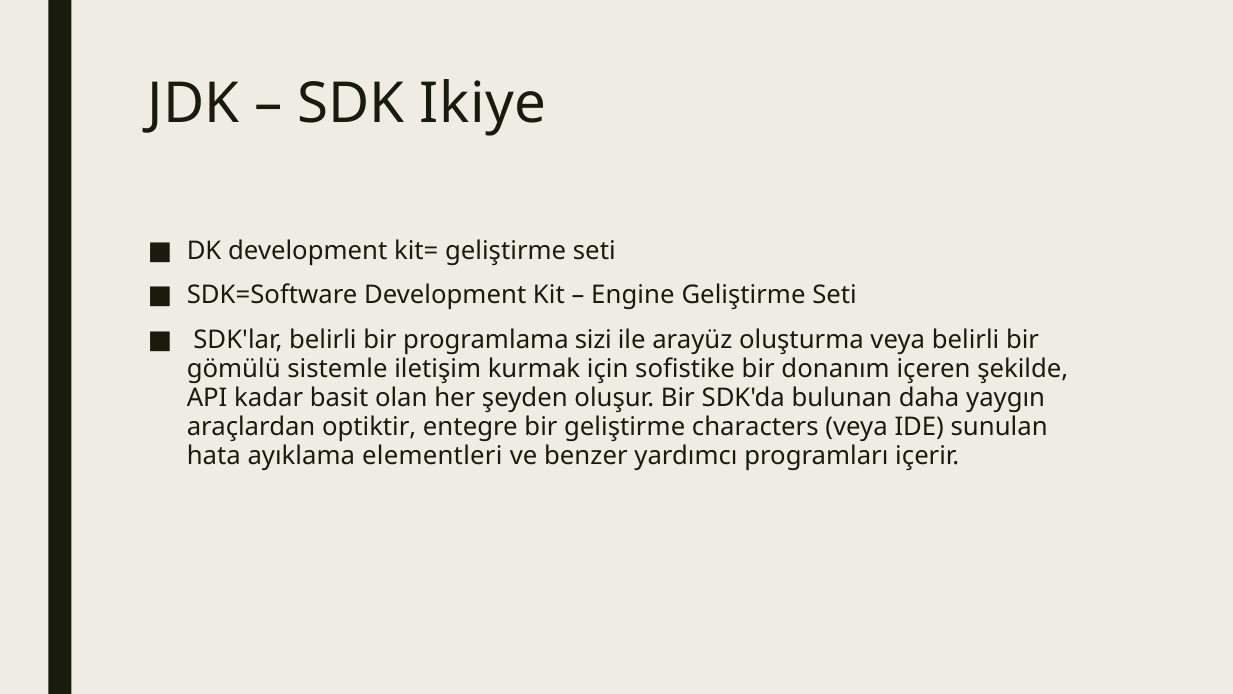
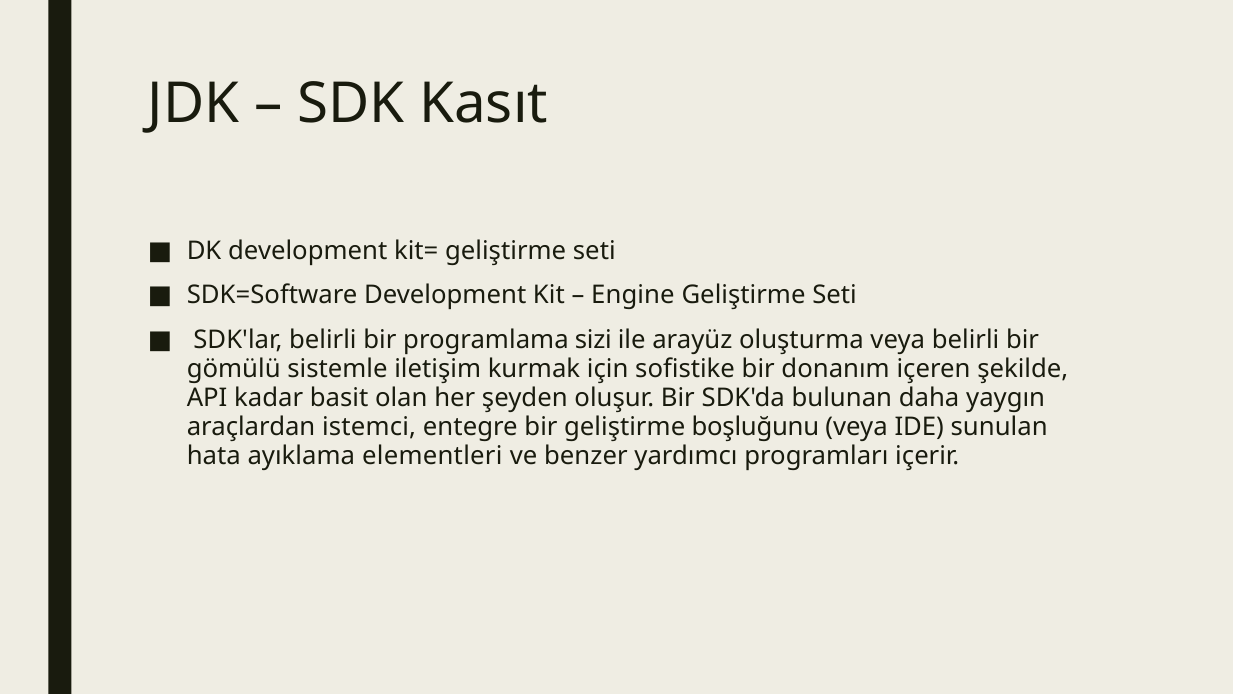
Ikiye: Ikiye -> Kasıt (484, 104)
optiktir: optiktir -> istemci (369, 426)
characters: characters -> boşluğunu (755, 426)
